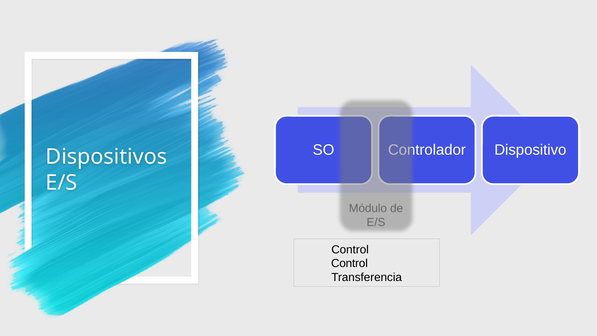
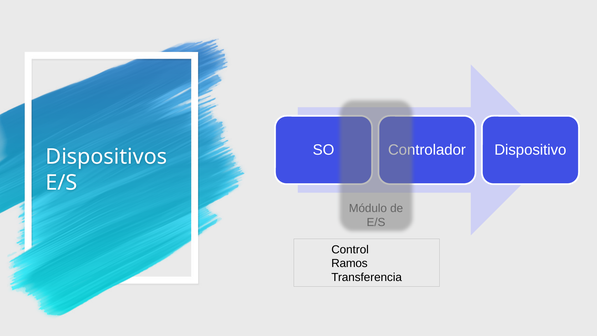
Control: Control -> Ramos (349, 263)
